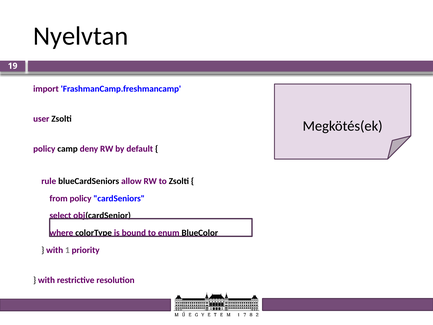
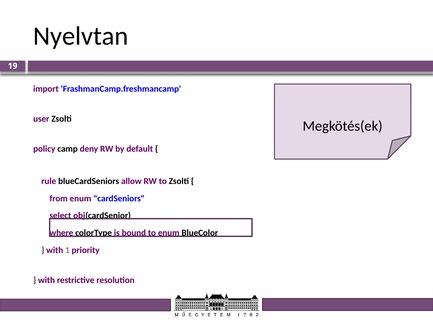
from policy: policy -> enum (80, 198)
